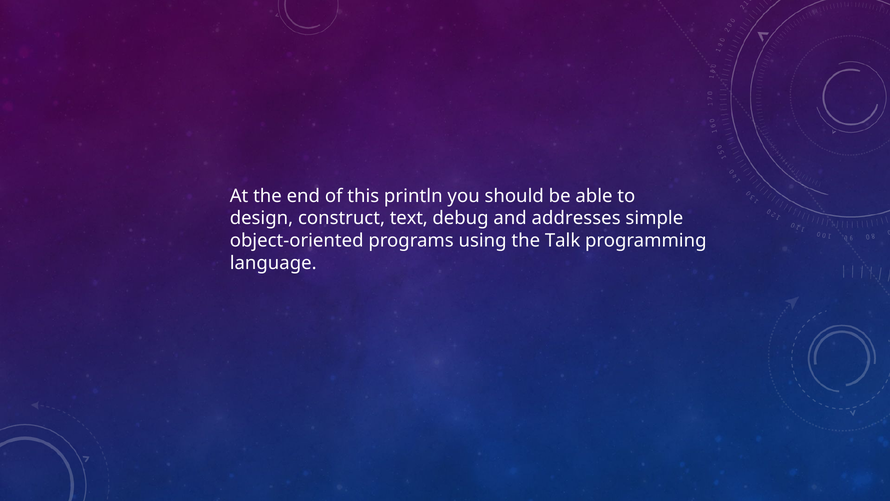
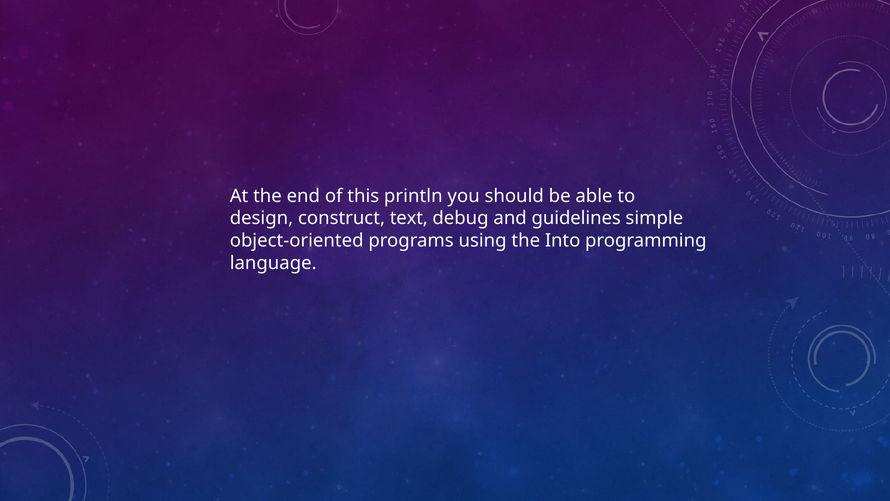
addresses: addresses -> guidelines (576, 218)
Talk: Talk -> Into (563, 240)
